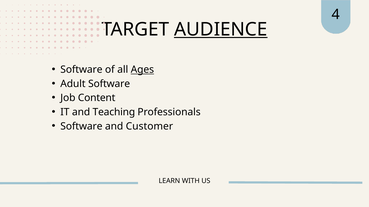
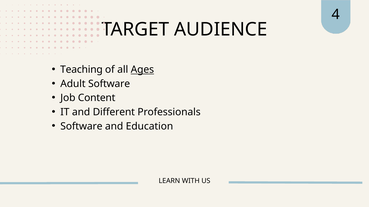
AUDIENCE underline: present -> none (221, 29)
Software: Software -> Teaching (81, 70)
Teaching: Teaching -> Different (114, 112)
Customer: Customer -> Education (149, 127)
